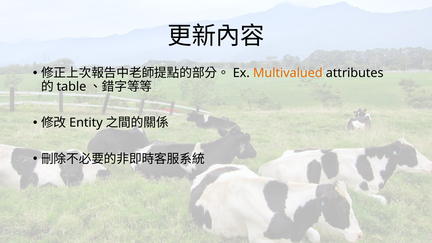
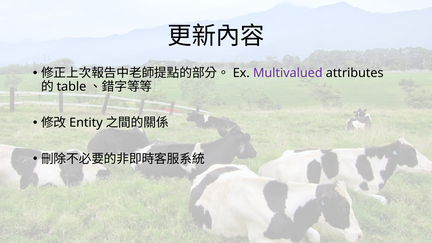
Multivalued colour: orange -> purple (288, 73)
